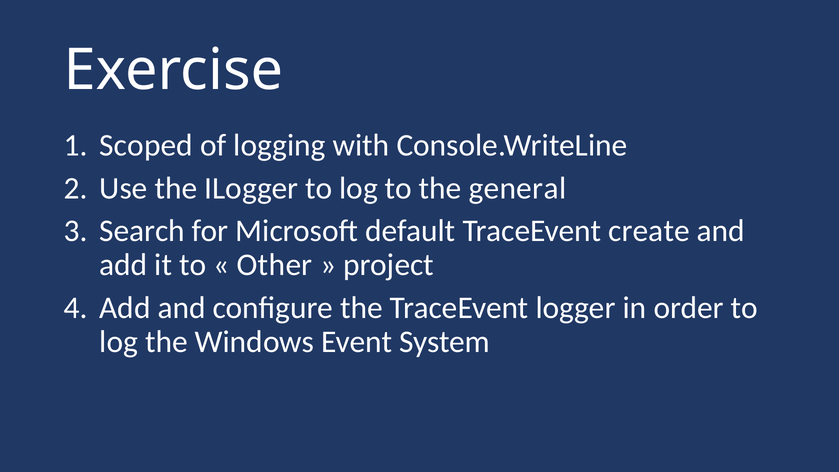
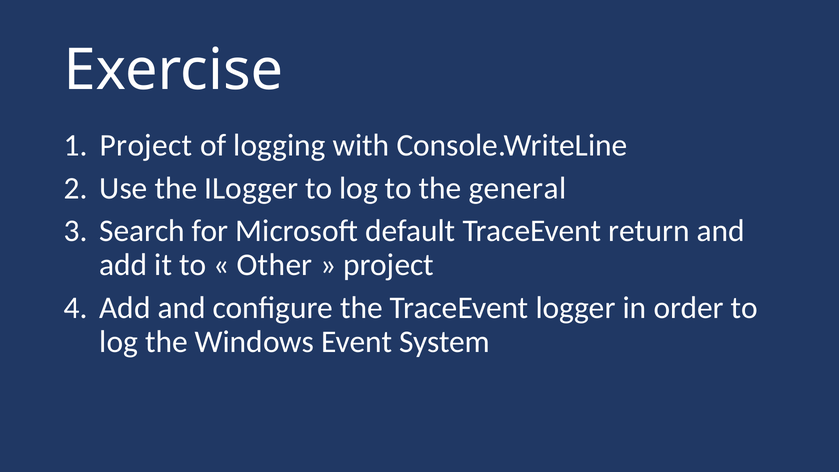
Scoped: Scoped -> Project (146, 146)
create: create -> return (649, 231)
